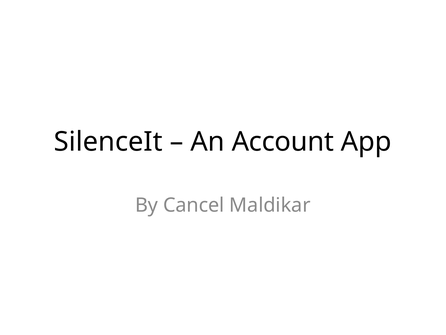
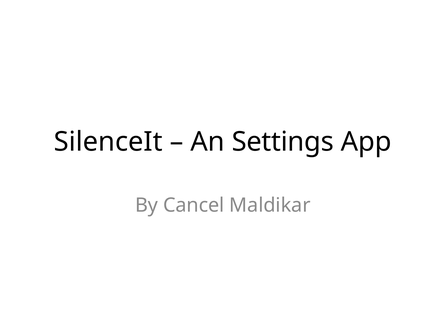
Account: Account -> Settings (283, 142)
